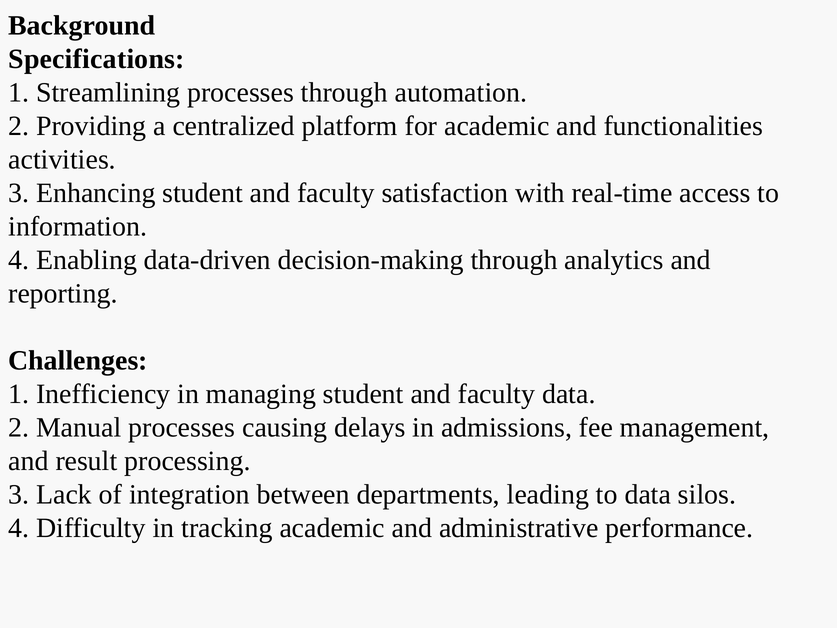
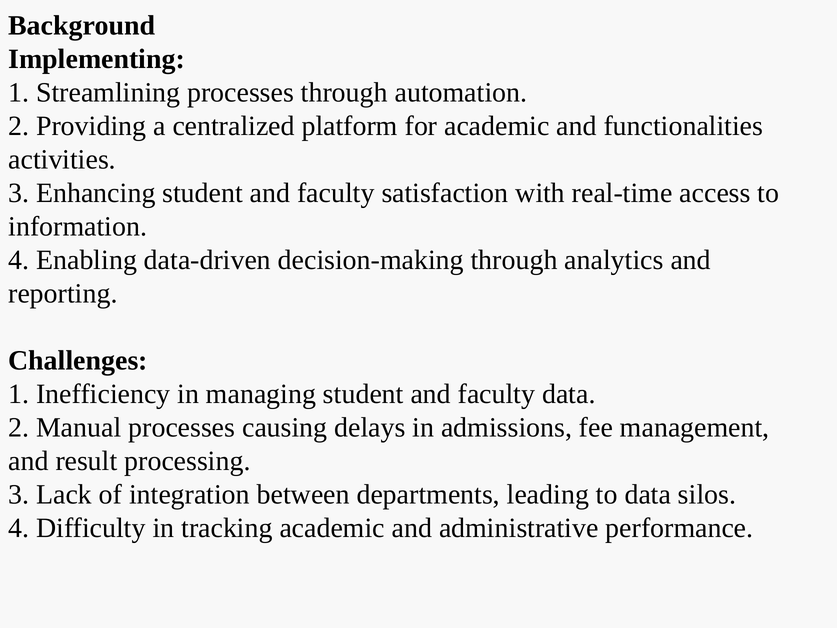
Specifications: Specifications -> Implementing (97, 59)
